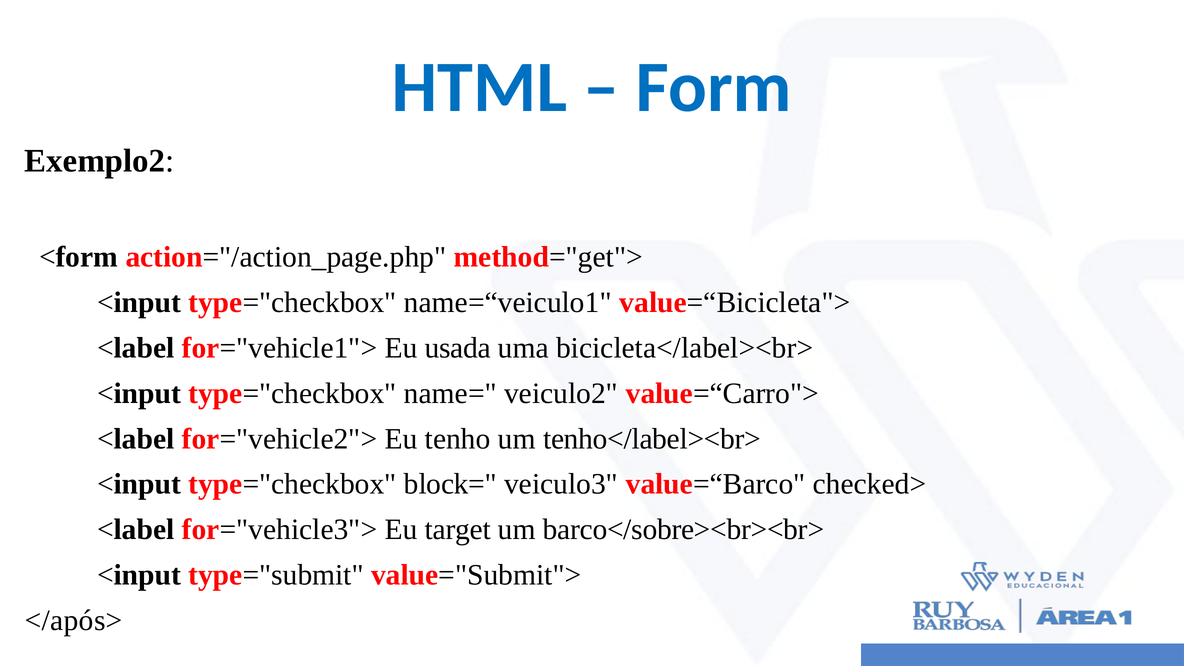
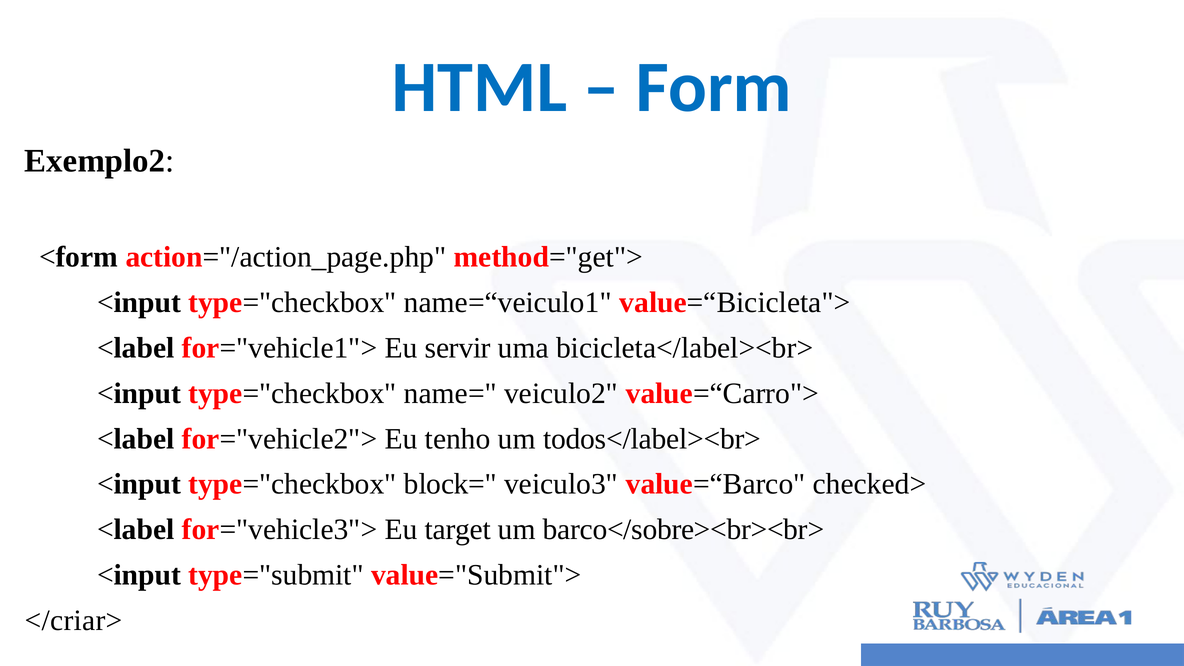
usada: usada -> servir (458, 348)
tenho</label><br>: tenho</label><br> -> todos</label><br> (652, 439)
</após>: </após> -> </criar> (74, 620)
